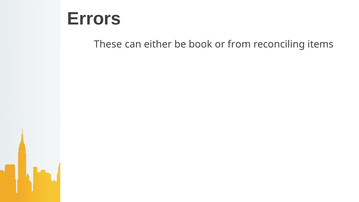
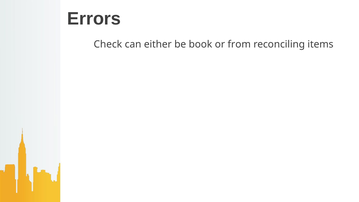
These: These -> Check (108, 44)
